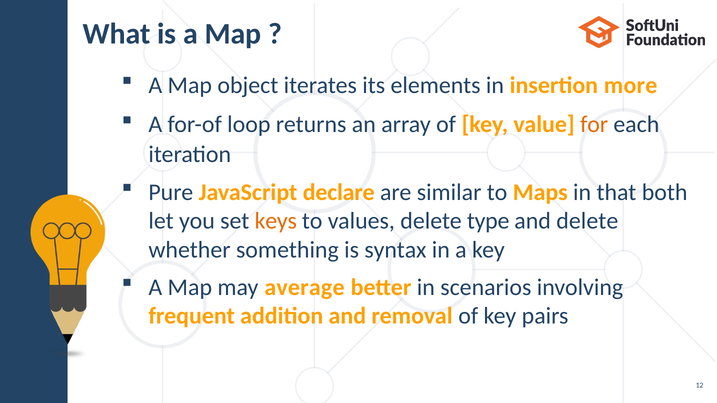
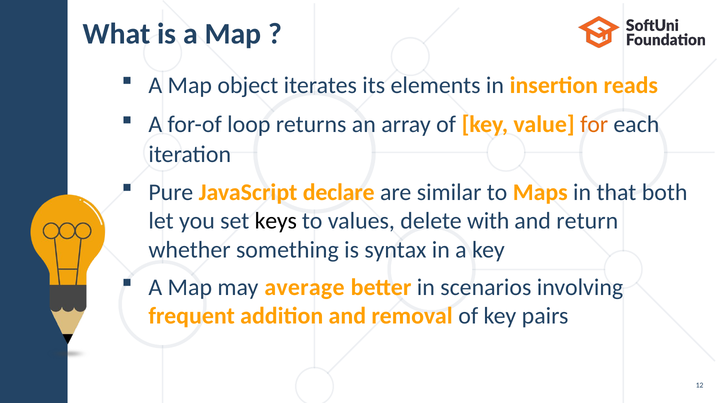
more: more -> reads (631, 85)
keys colour: orange -> black (276, 221)
type: type -> with (488, 221)
and delete: delete -> return (587, 221)
